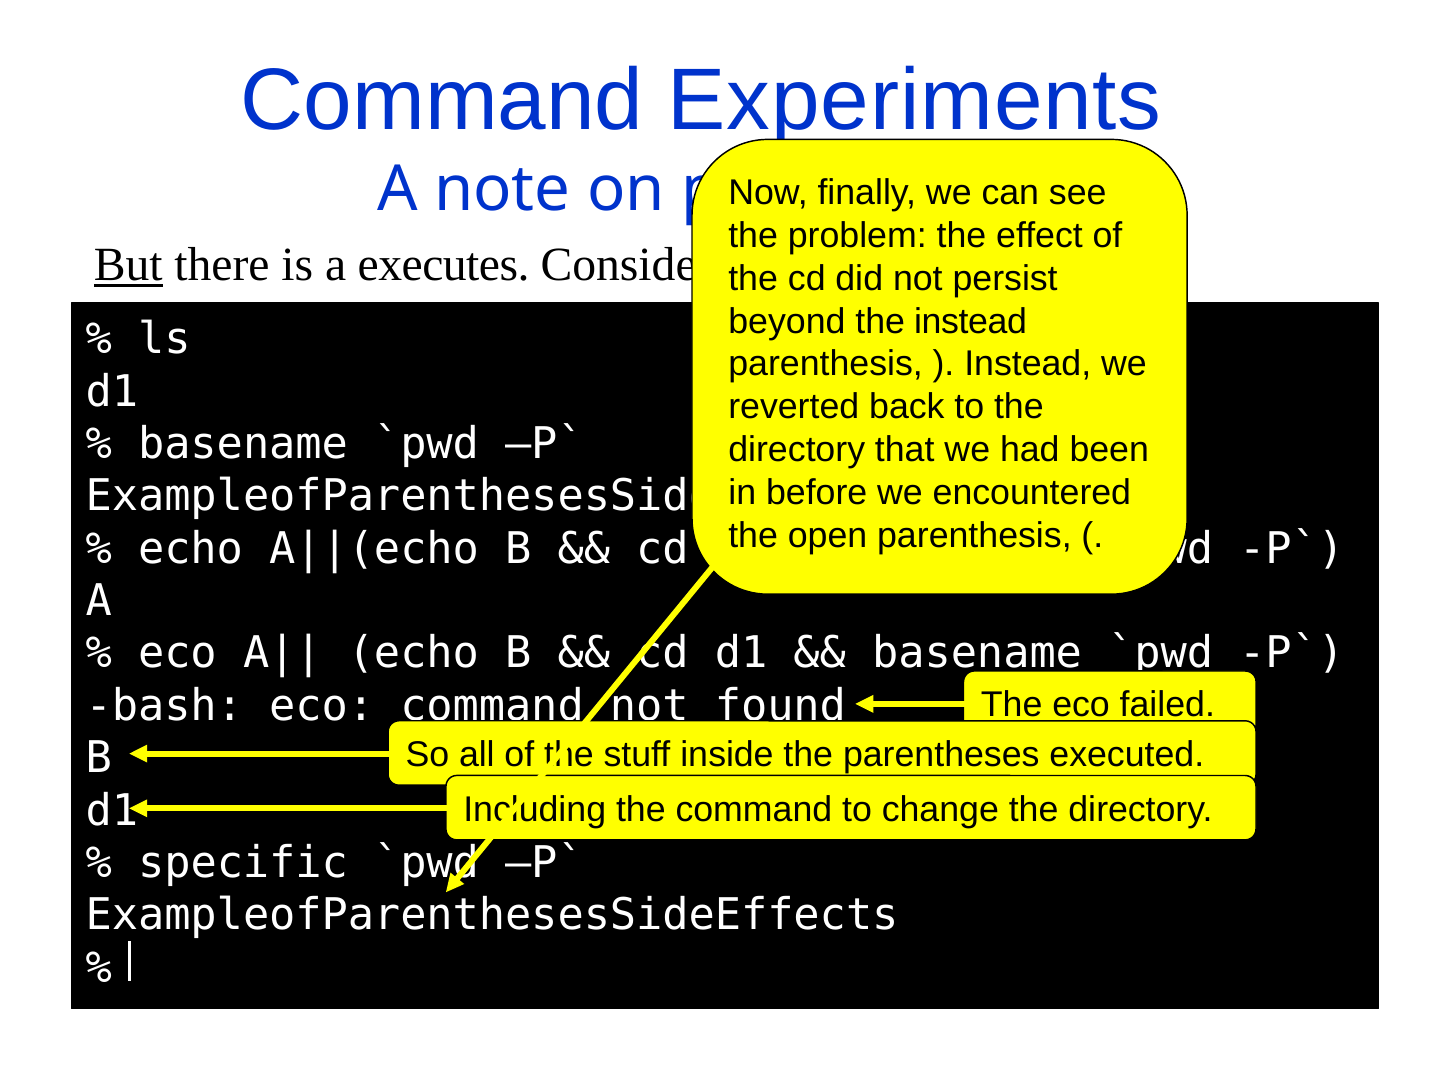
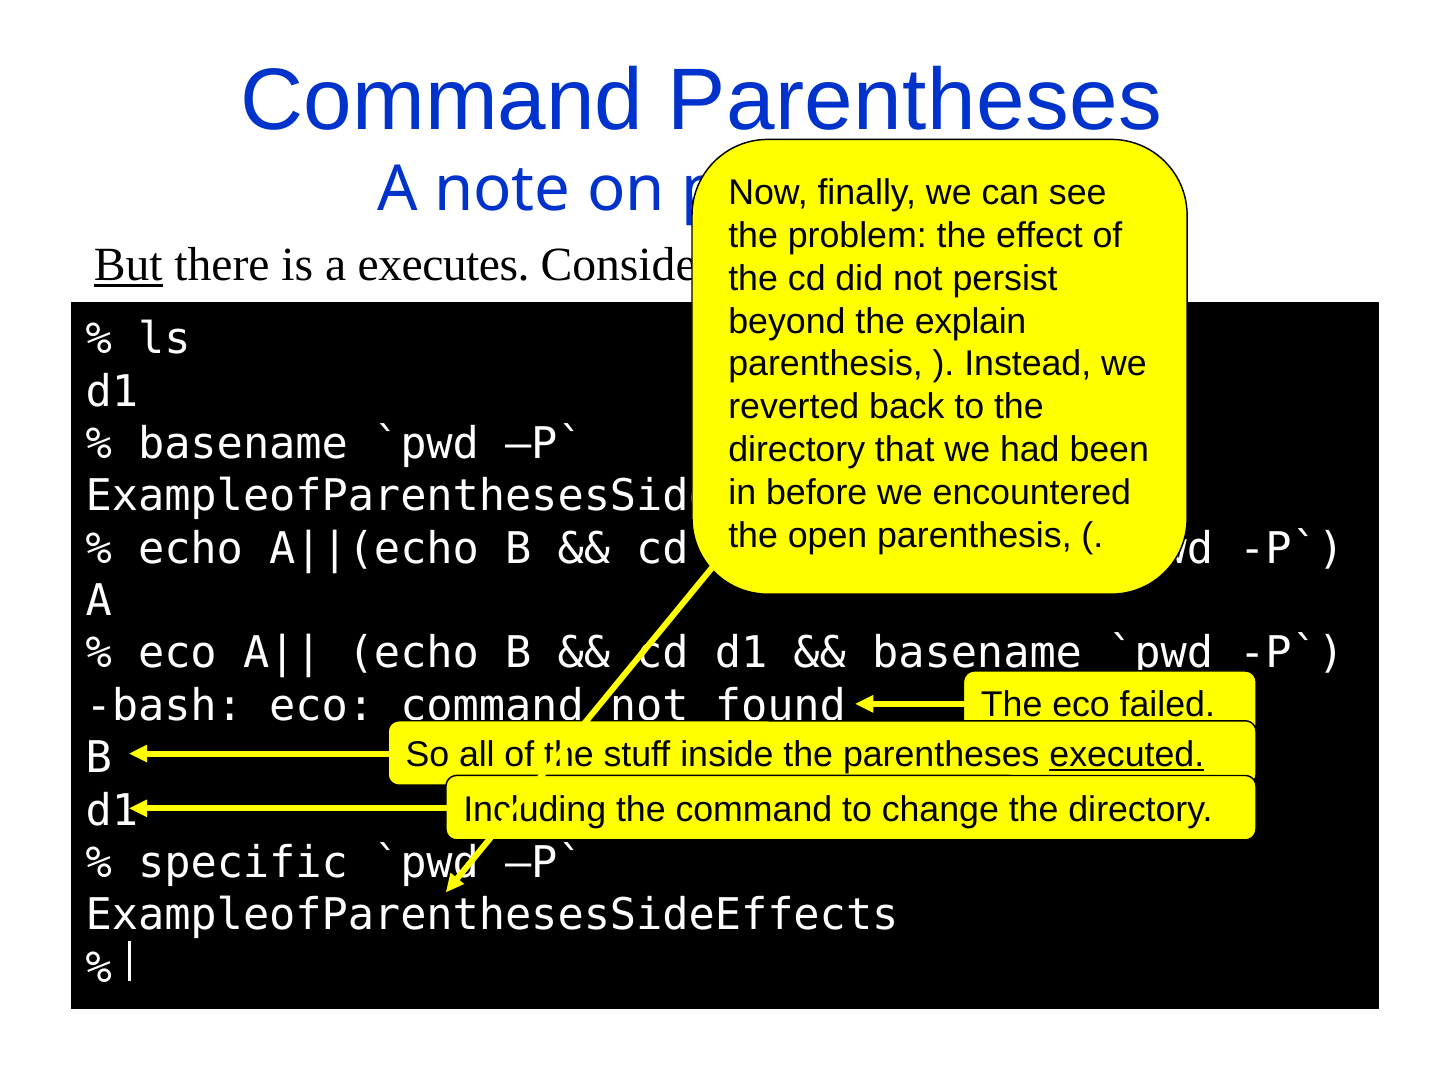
Command Experiments: Experiments -> Parentheses (915, 100)
the instead: instead -> explain (971, 321)
executed underline: none -> present (1127, 755)
